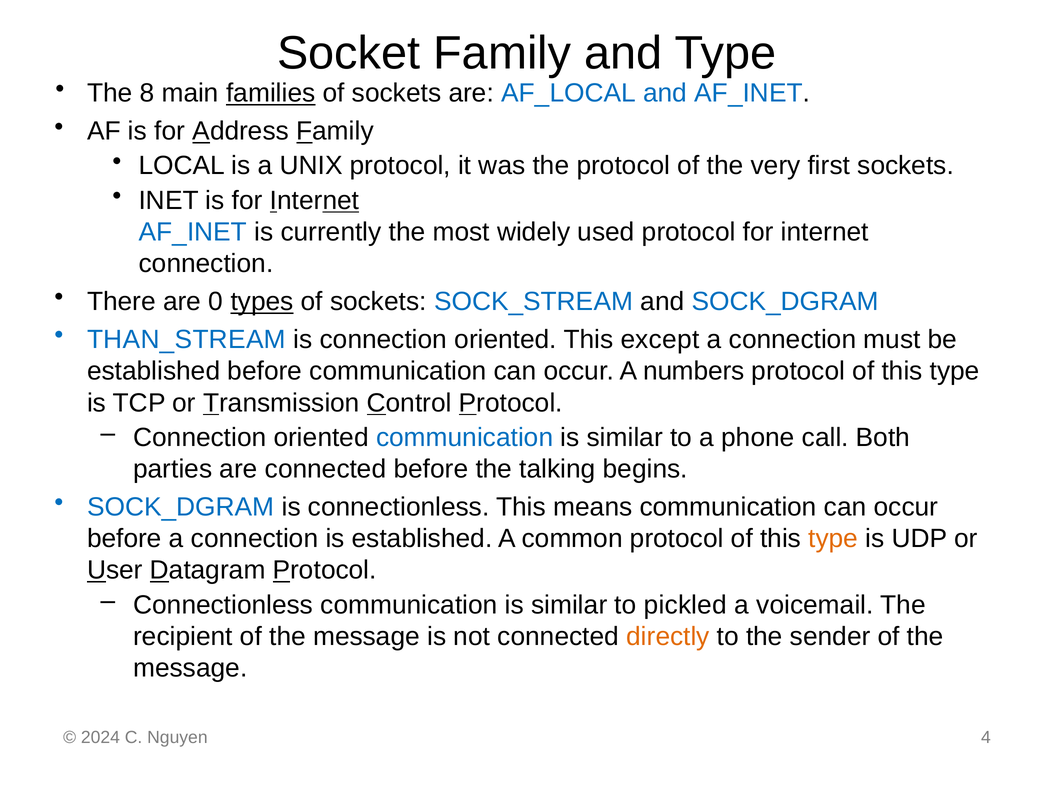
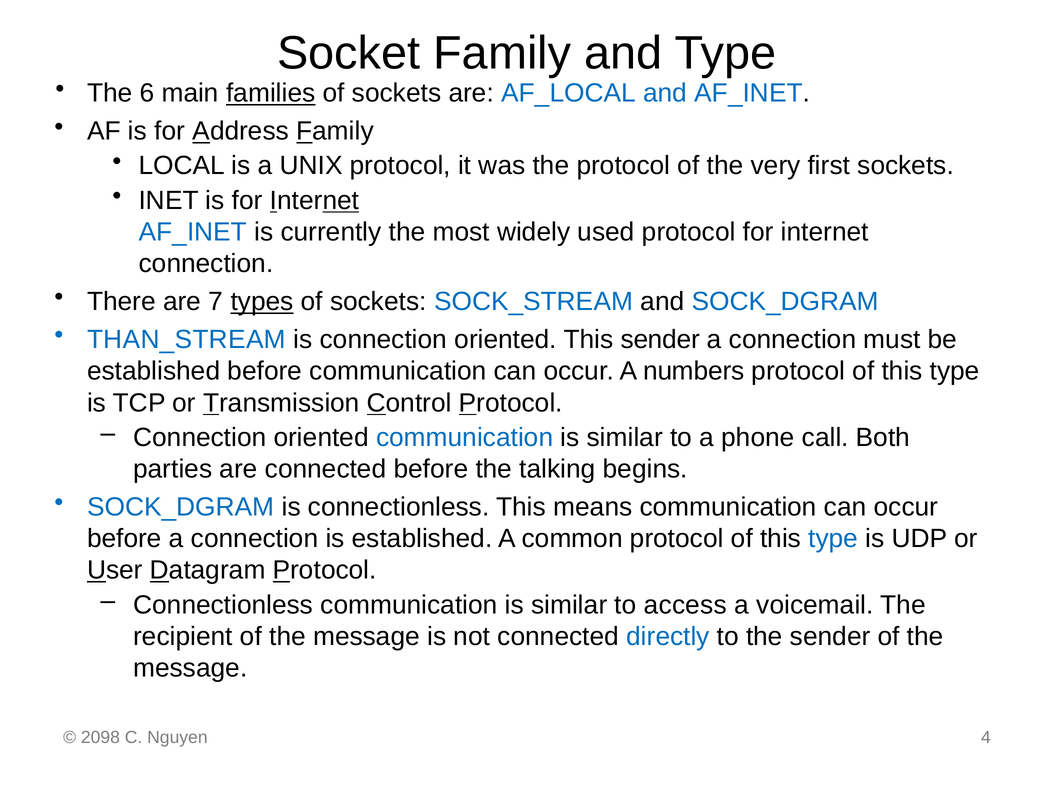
8: 8 -> 6 (147, 93)
0: 0 -> 7 (216, 301)
This except: except -> sender (660, 339)
type colour: orange -> blue (833, 538)
pickled: pickled -> access (685, 604)
directly colour: orange -> blue (668, 636)
2024: 2024 -> 2098 (100, 737)
